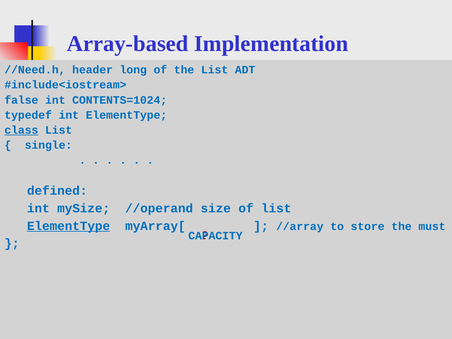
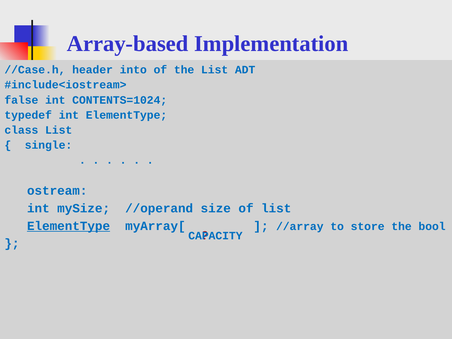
//Need.h: //Need.h -> //Case.h (35, 70)
long: long -> into (133, 70)
class underline: present -> none (21, 130)
defined: defined -> ostream (57, 191)
must: must -> bool (432, 226)
